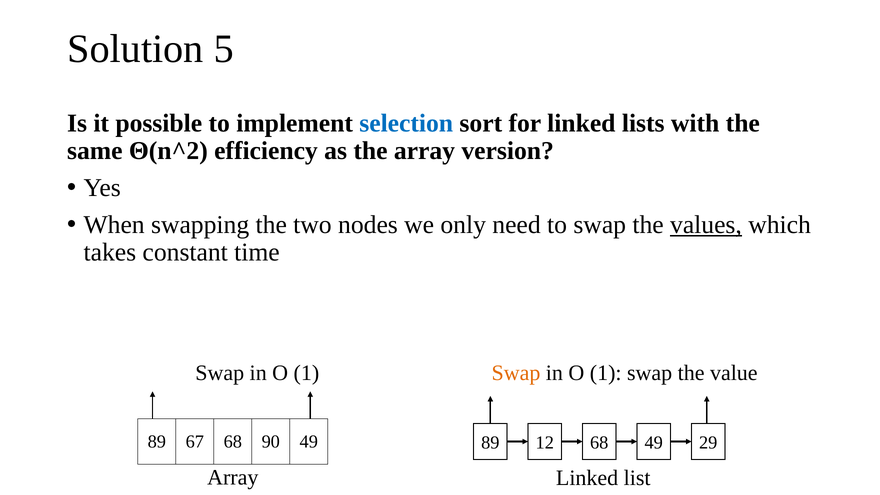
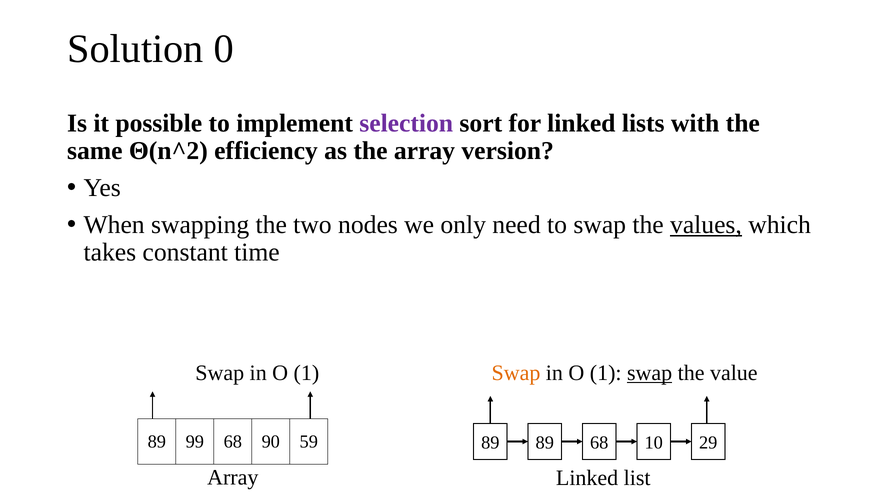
5: 5 -> 0 (224, 49)
selection colour: blue -> purple (406, 123)
swap underline: none -> present (650, 373)
67: 67 -> 99 (195, 442)
90 49: 49 -> 59 (309, 442)
89 12: 12 -> 89 (545, 443)
68 49: 49 -> 10 (654, 443)
